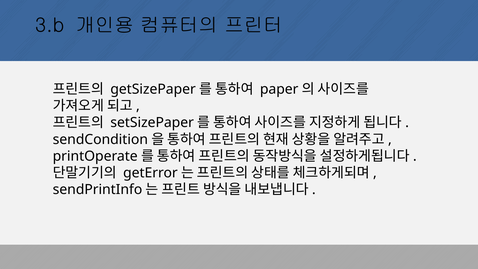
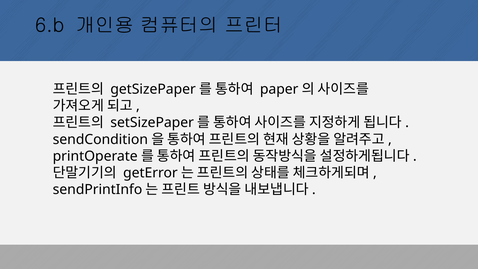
3.b: 3.b -> 6.b (50, 26)
